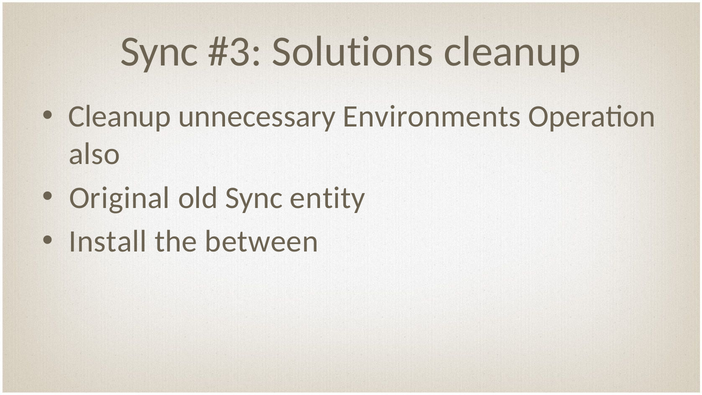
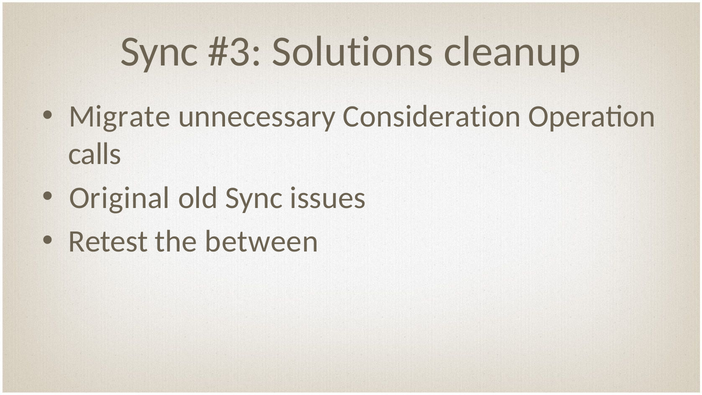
Cleanup: Cleanup -> Migrate (120, 117)
Environments: Environments -> Consideration (432, 117)
also: also -> calls (95, 154)
entity: entity -> issues (328, 198)
Install: Install -> Retest (108, 241)
